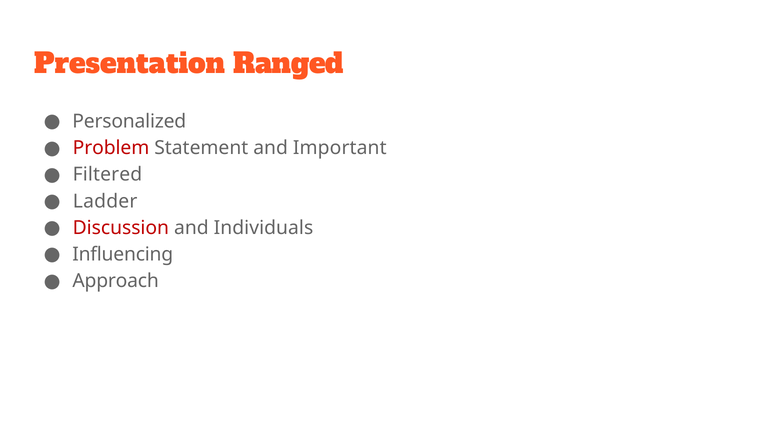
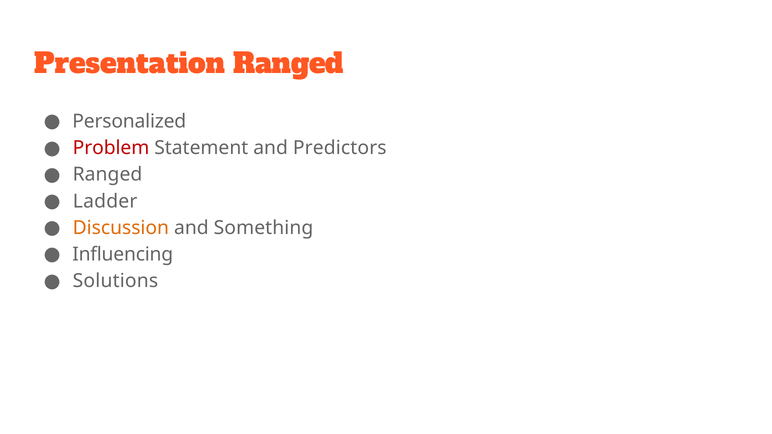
Important: Important -> Predictors (340, 148)
Filtered: Filtered -> Ranged (107, 175)
Discussion colour: red -> orange (121, 228)
Individuals: Individuals -> Something (263, 228)
Approach: Approach -> Solutions (115, 281)
